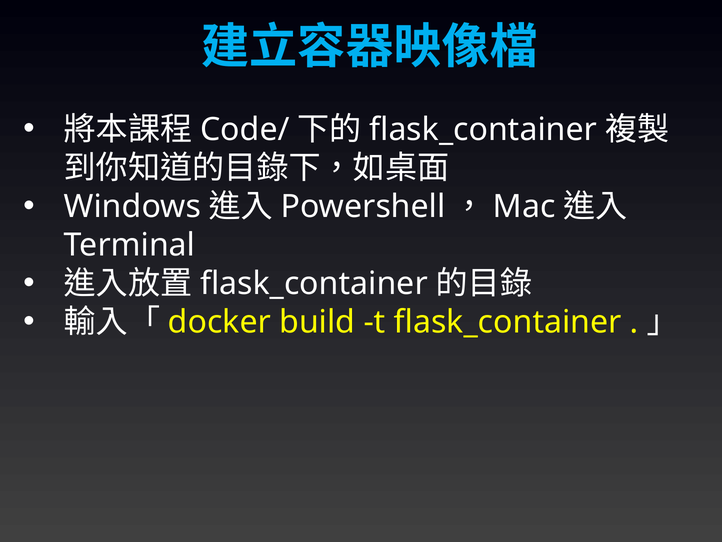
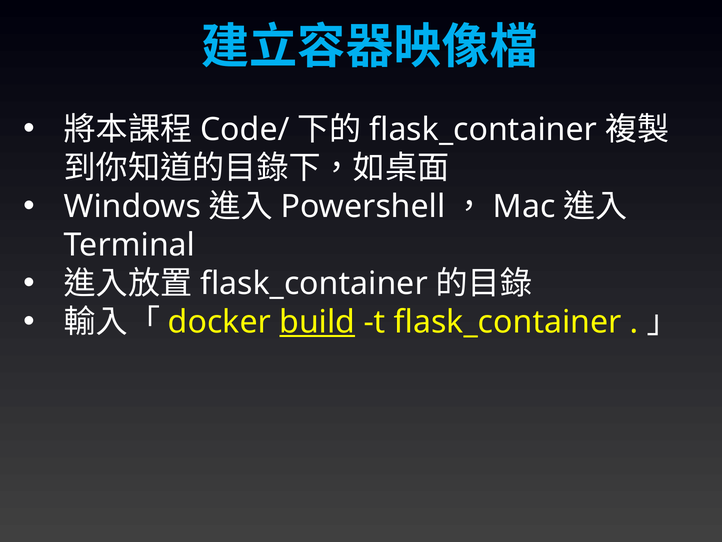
build underline: none -> present (317, 322)
